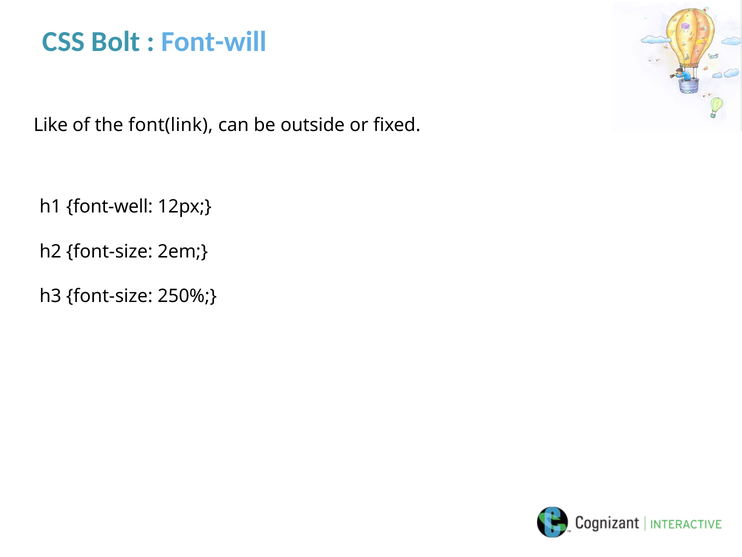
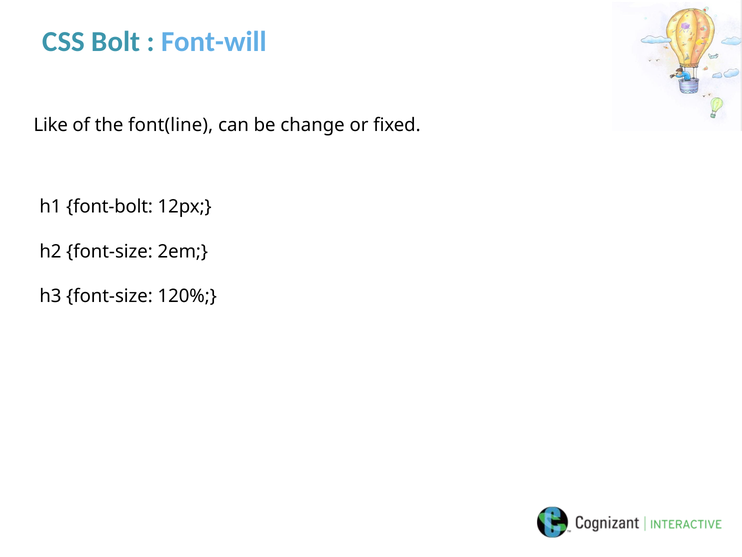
font(link: font(link -> font(line (171, 125)
outside: outside -> change (313, 125)
font-well: font-well -> font-bolt (110, 207)
250%: 250% -> 120% (187, 296)
